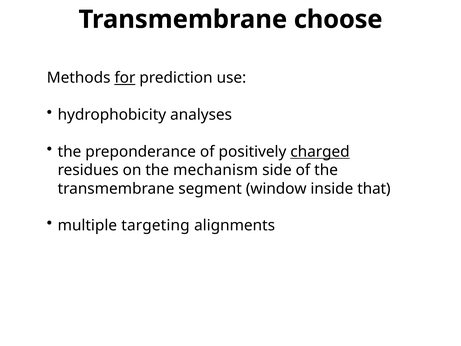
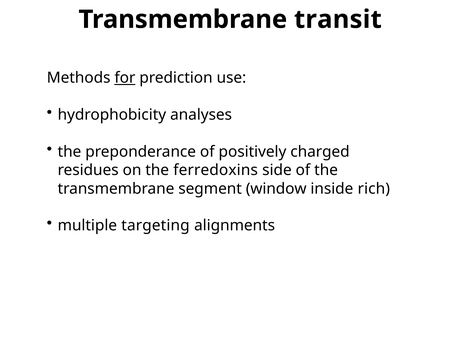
choose: choose -> transit (338, 19)
charged underline: present -> none (320, 152)
mechanism: mechanism -> ferredoxins (216, 170)
that: that -> rich (374, 188)
